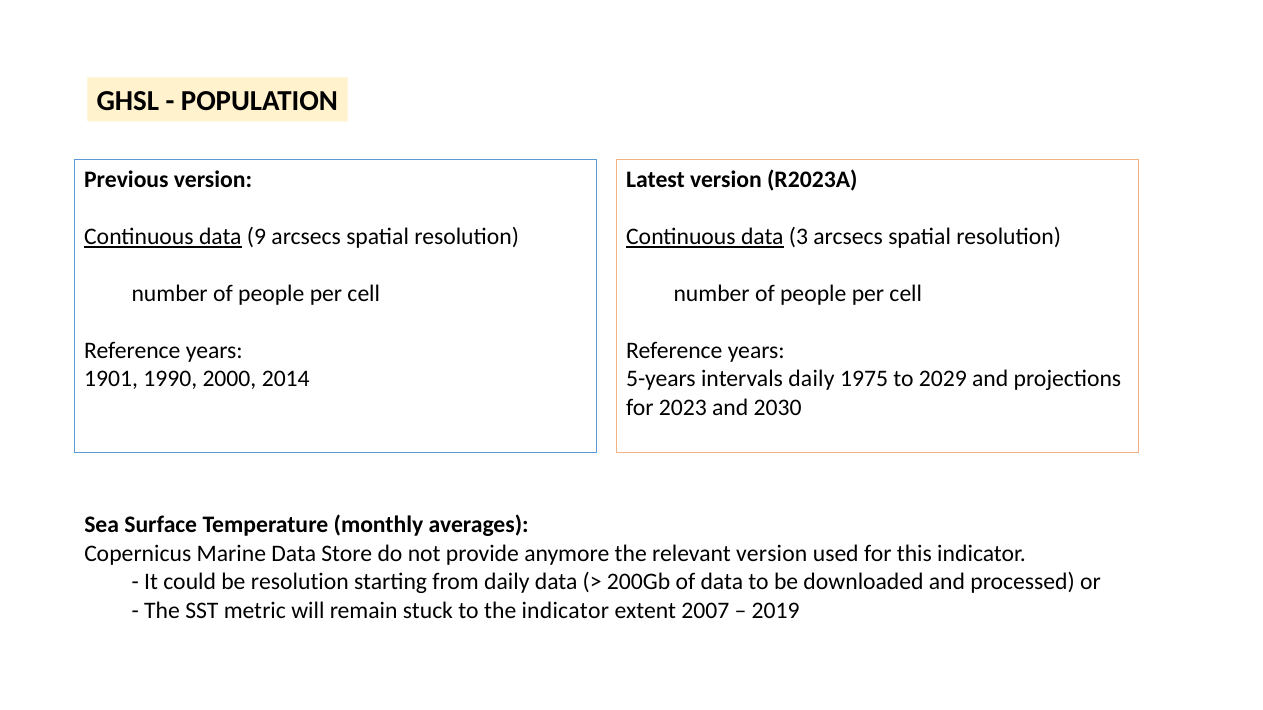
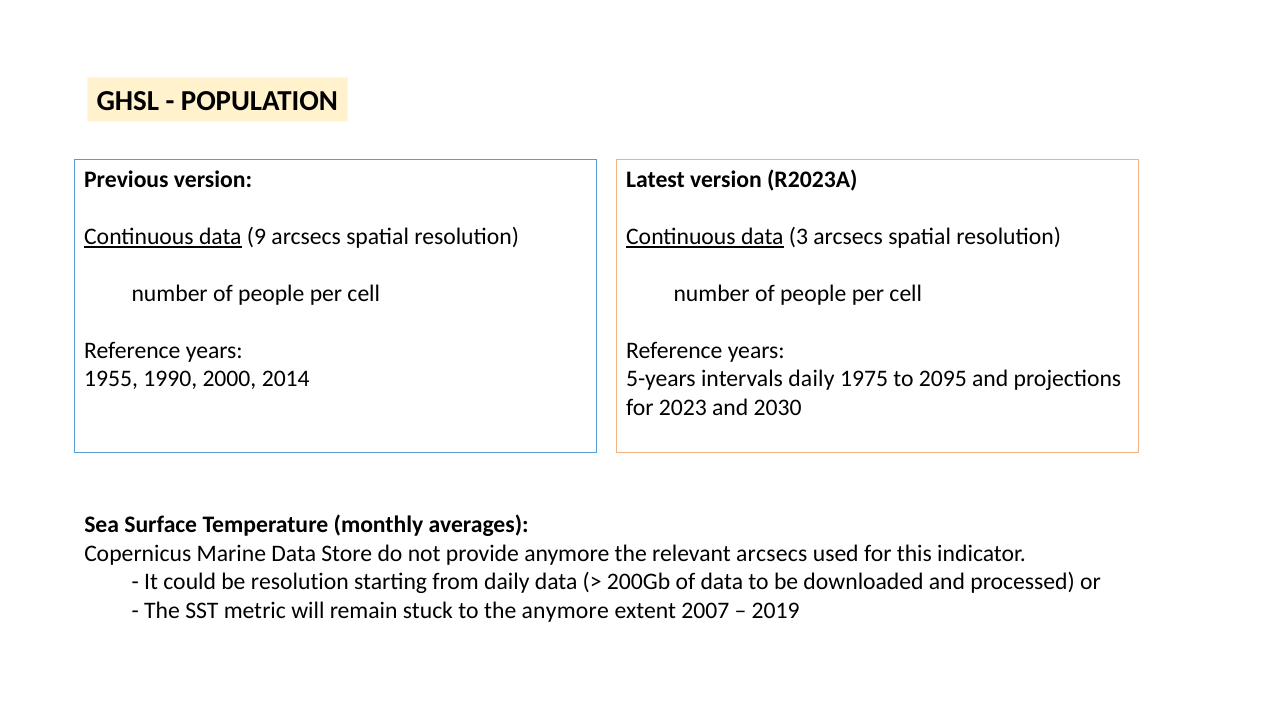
1901: 1901 -> 1955 (111, 379)
2029: 2029 -> 2095 (943, 379)
relevant version: version -> arcsecs (772, 554)
the indicator: indicator -> anymore (565, 611)
